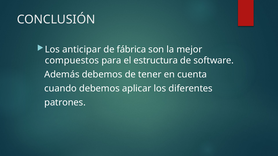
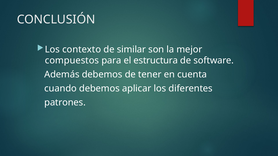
anticipar: anticipar -> contexto (82, 50)
fábrica: fábrica -> similar (131, 50)
